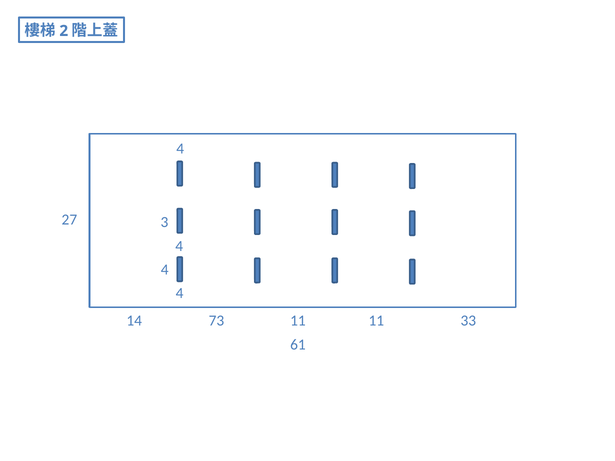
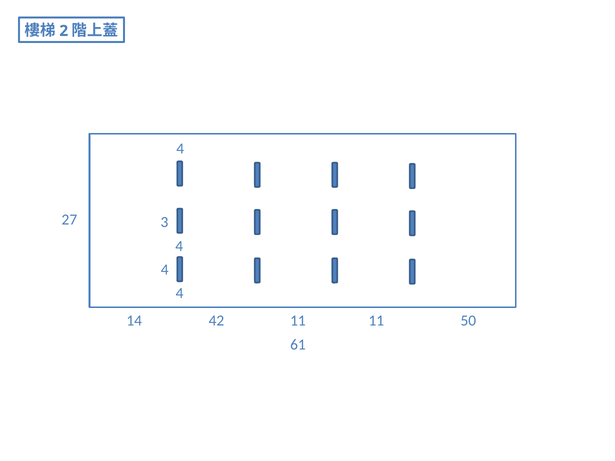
73: 73 -> 42 (216, 321)
33: 33 -> 50 (468, 321)
